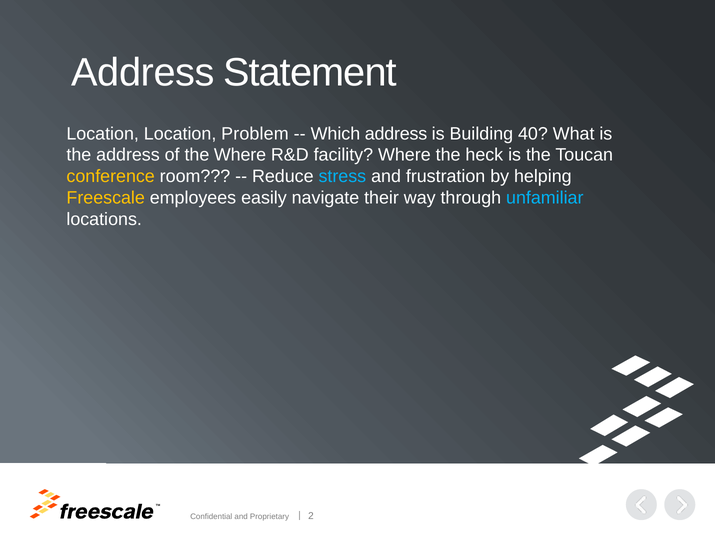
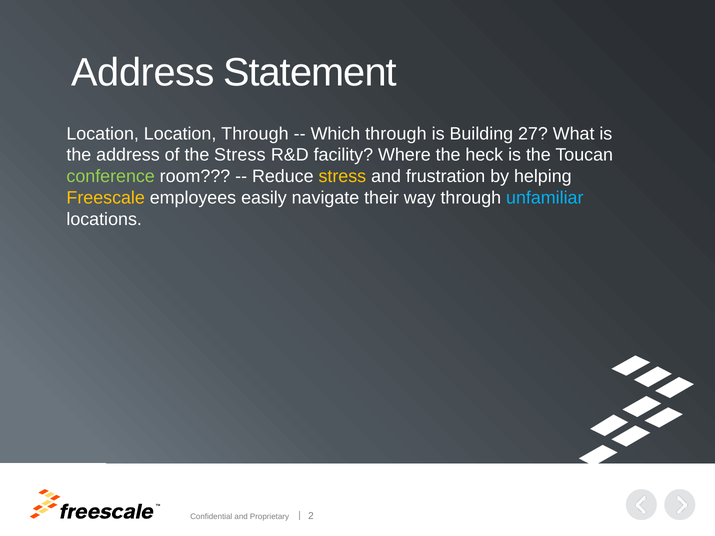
Location Problem: Problem -> Through (255, 134)
Which address: address -> through (396, 134)
40: 40 -> 27 (533, 134)
the Where: Where -> Stress (240, 155)
conference colour: yellow -> light green (111, 177)
stress colour: light blue -> yellow (342, 177)
